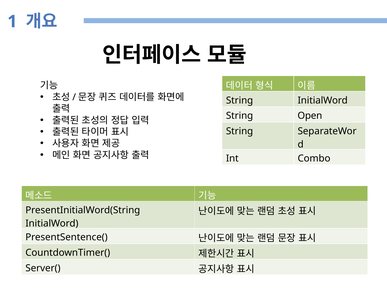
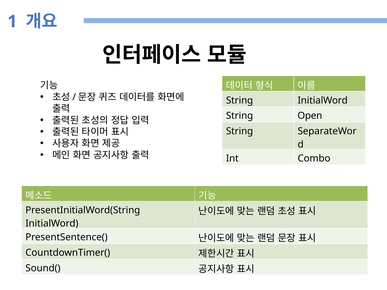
Server(: Server( -> Sound( (43, 268)
